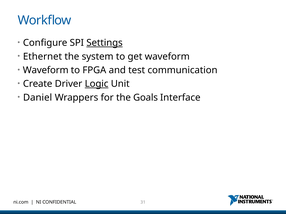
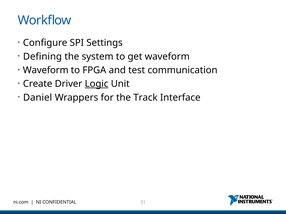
Settings underline: present -> none (105, 43)
Ethernet: Ethernet -> Defining (42, 57)
Goals: Goals -> Track (145, 98)
